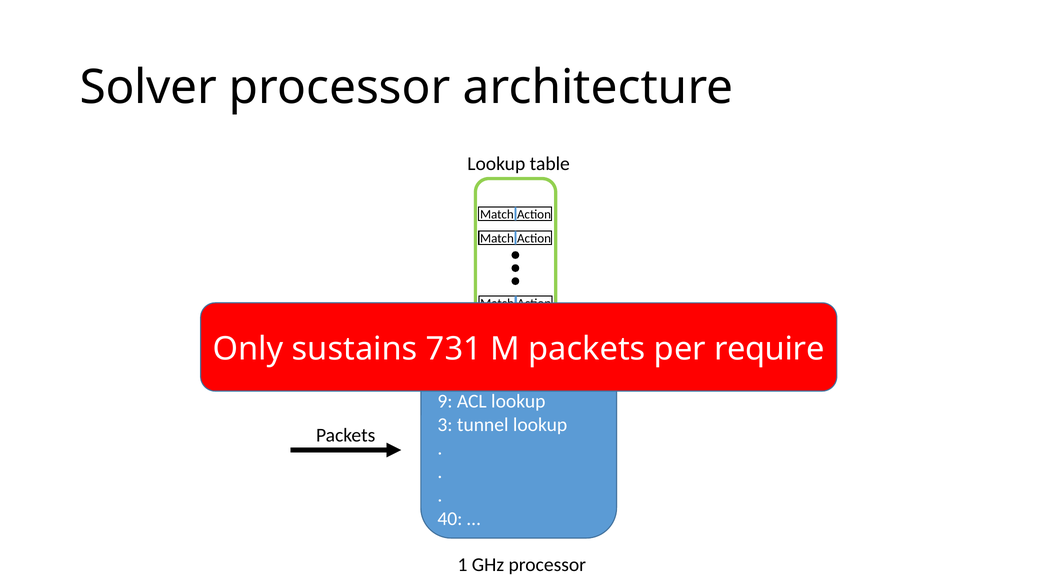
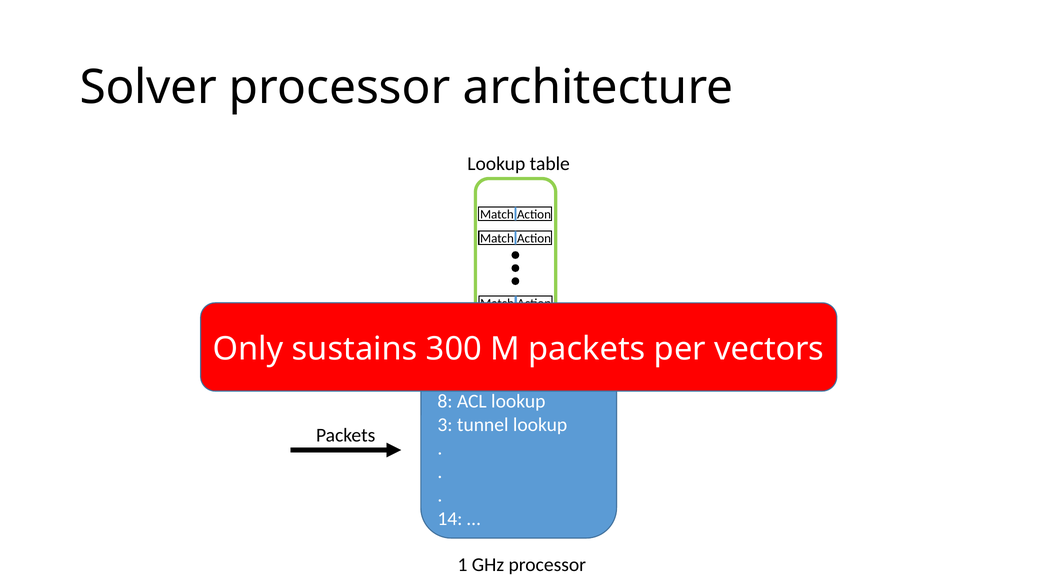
731: 731 -> 300 (454, 349)
require: require -> vectors (769, 349)
9: 9 -> 8 (445, 401)
40: 40 -> 14 (450, 519)
